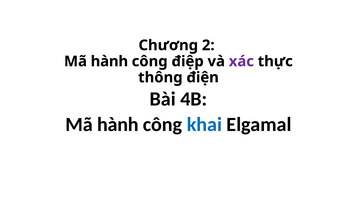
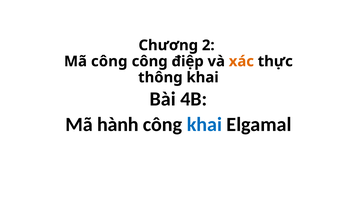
hành: hành -> công (109, 61)
xác colour: purple -> orange (241, 61)
thông điện: điện -> khai (203, 77)
